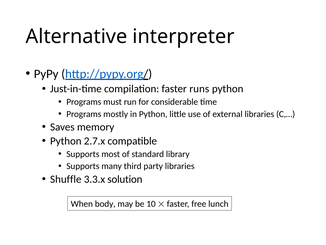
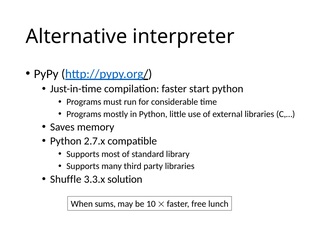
runs: runs -> start (199, 89)
body: body -> sums (105, 204)
